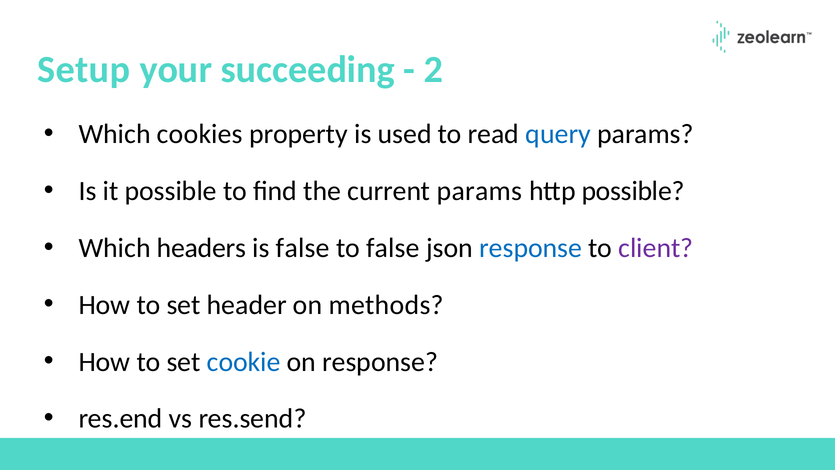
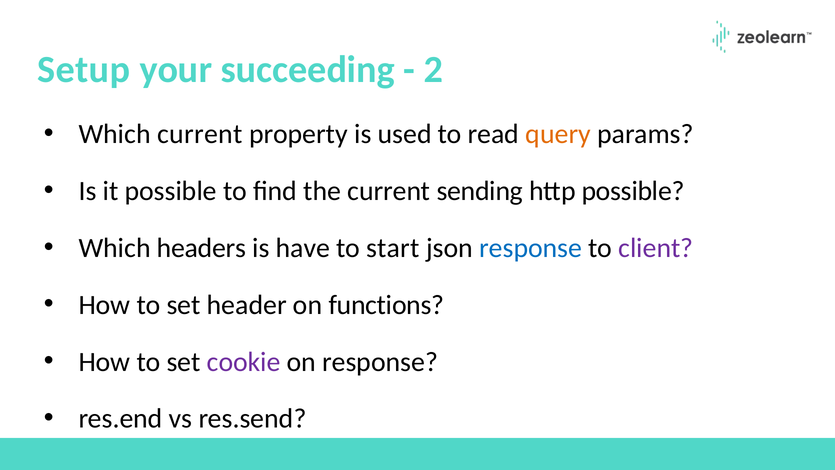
Which cookies: cookies -> current (200, 134)
query colour: blue -> orange (558, 134)
current params: params -> sending (480, 191)
is false: false -> have (303, 248)
to false: false -> start (393, 248)
methods: methods -> functions (386, 305)
cookie colour: blue -> purple (244, 362)
